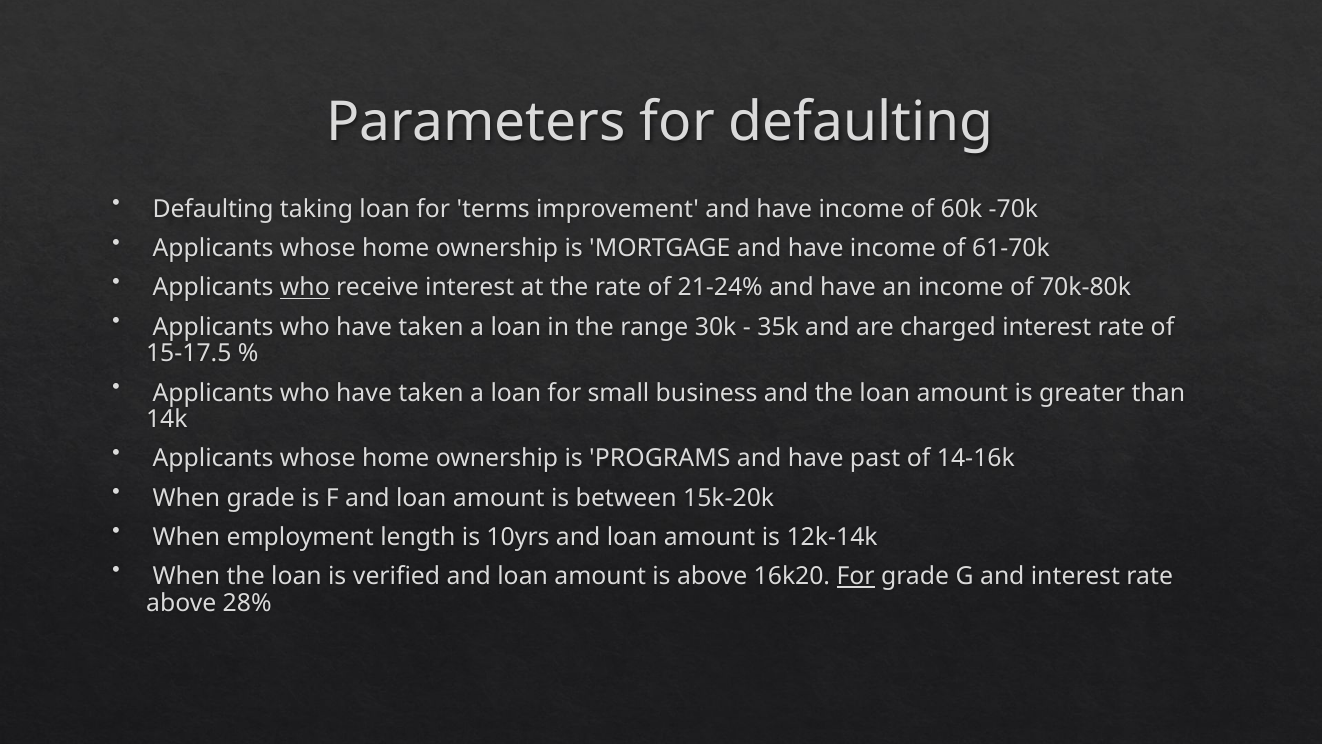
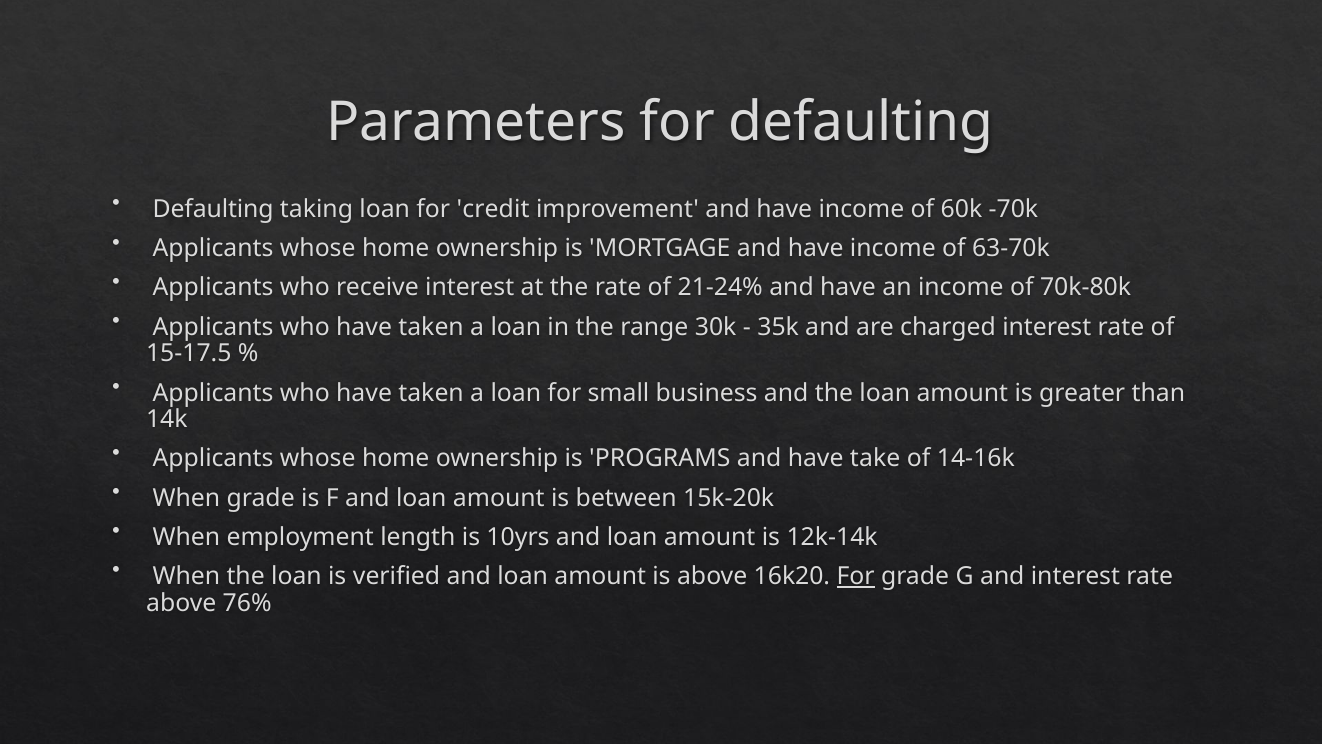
terms: terms -> credit (493, 209)
61-70k: 61-70k -> 63-70k (1011, 249)
who underline: present -> none (305, 288)
past: past -> take (875, 459)
28%: 28% -> 76% (247, 603)
